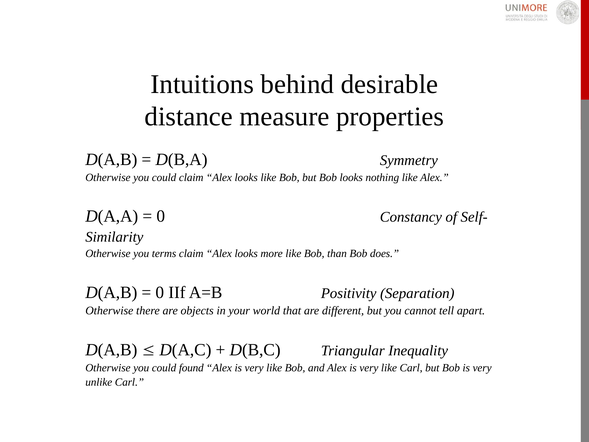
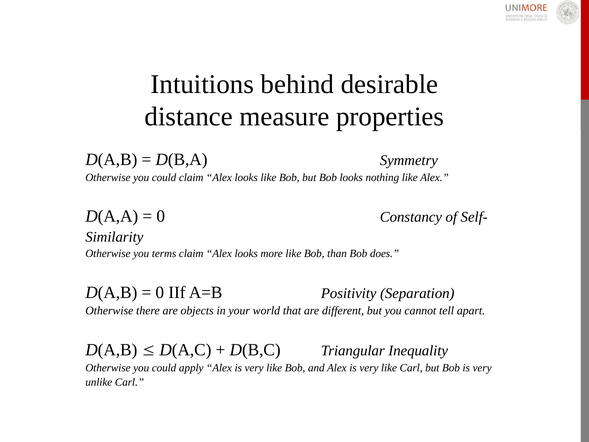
found: found -> apply (191, 368)
